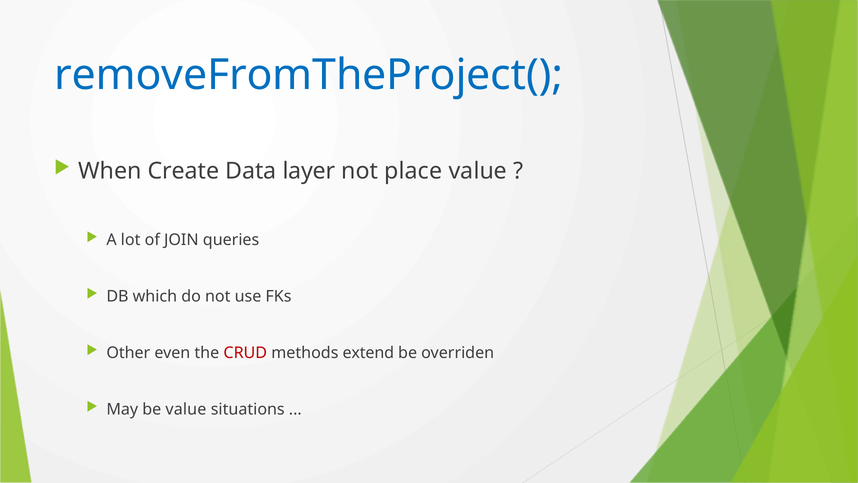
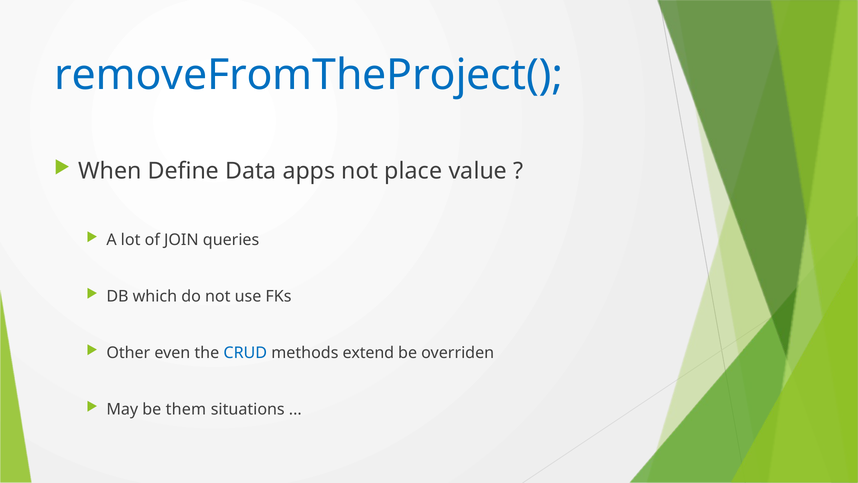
Create: Create -> Define (183, 171)
layer: layer -> apps (309, 171)
CRUD colour: red -> blue (245, 353)
be value: value -> them (186, 409)
